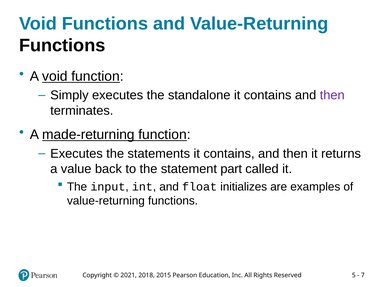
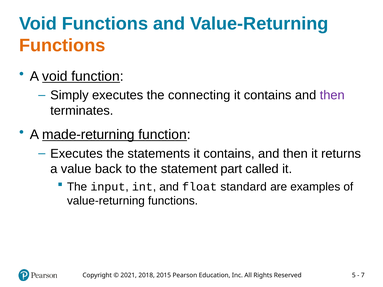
Functions colour: black -> orange (62, 45)
standalone: standalone -> connecting (199, 95)
initializes: initializes -> standard (244, 187)
